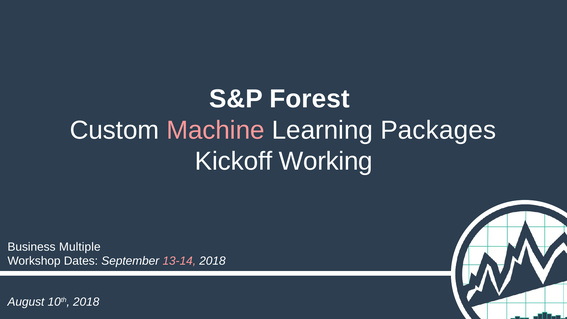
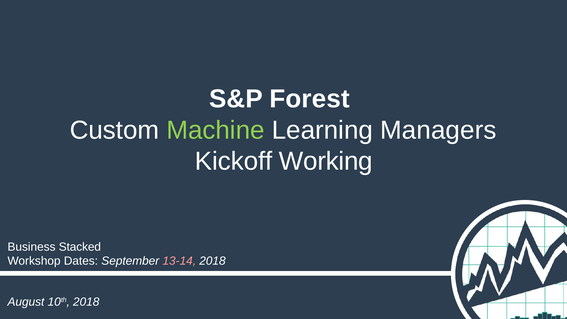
Machine colour: pink -> light green (216, 130)
Packages: Packages -> Managers (438, 130)
Multiple: Multiple -> Stacked (80, 247)
